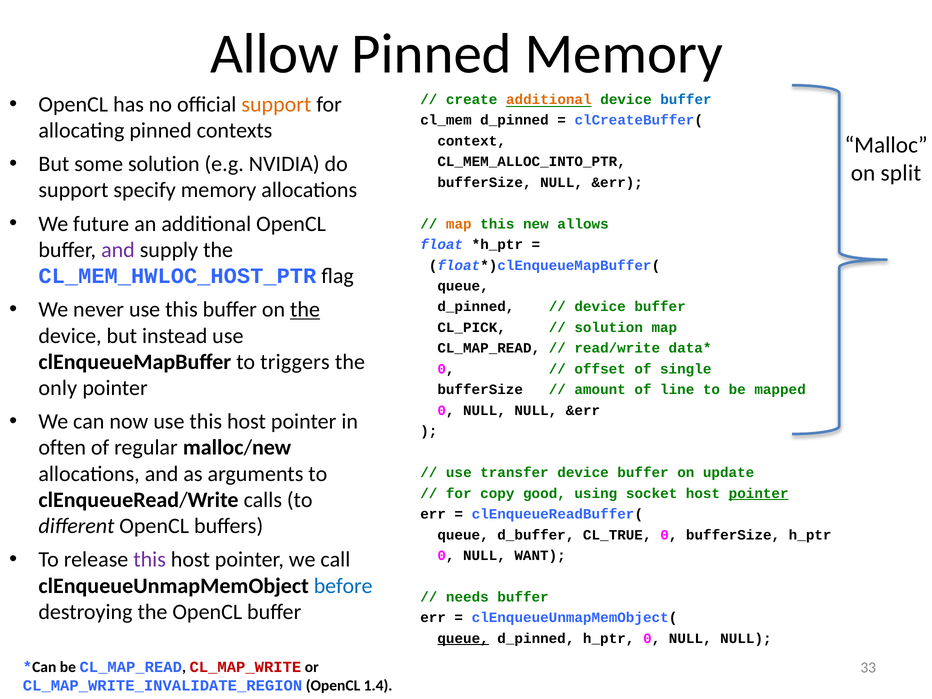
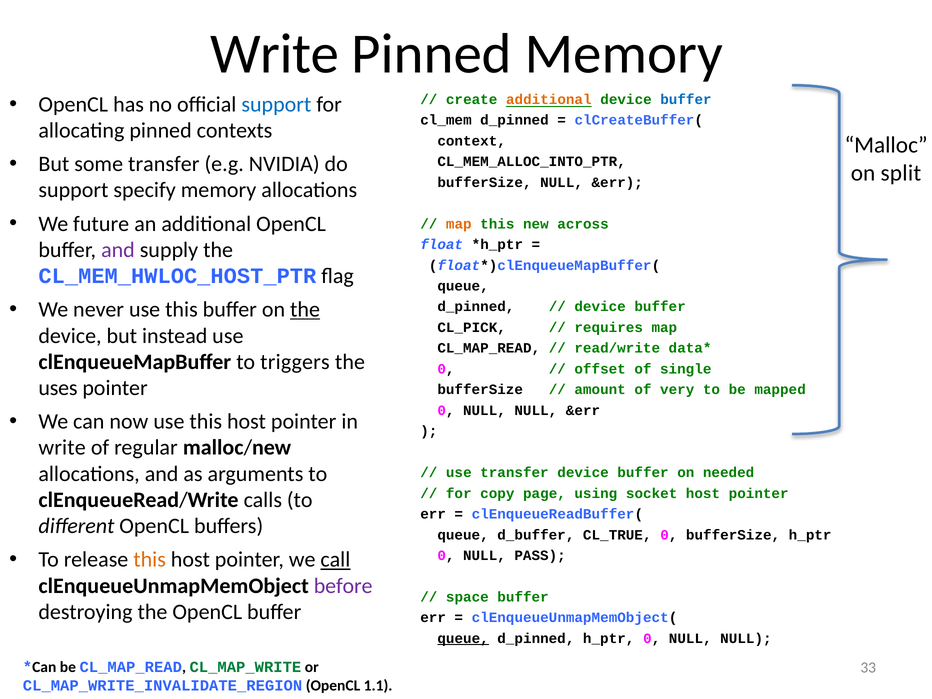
Allow: Allow -> Write (275, 54)
support colour: orange -> blue (276, 104)
some solution: solution -> transfer (164, 164)
allows: allows -> across (583, 224)
solution: solution -> requires (609, 328)
only: only -> uses (58, 388)
line: line -> very (677, 390)
often: often -> write (62, 448)
update: update -> needed (729, 473)
good: good -> page (544, 493)
pointer underline: present -> none (759, 493)
this colour: purple -> orange (150, 560)
call underline: none -> present (335, 560)
WANT: WANT -> PASS (540, 556)
before colour: blue -> purple (343, 586)
needs: needs -> space (467, 597)
CL_MAP_WRITE colour: red -> green (245, 667)
1.4: 1.4 -> 1.1 (378, 686)
